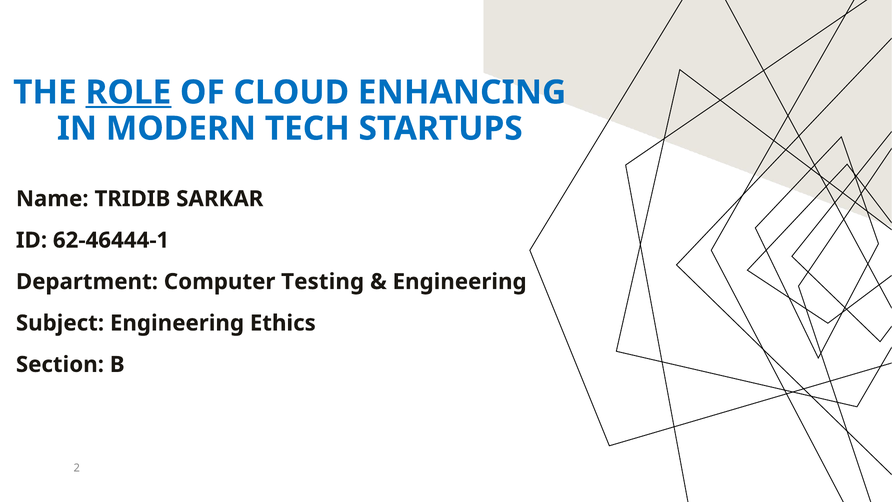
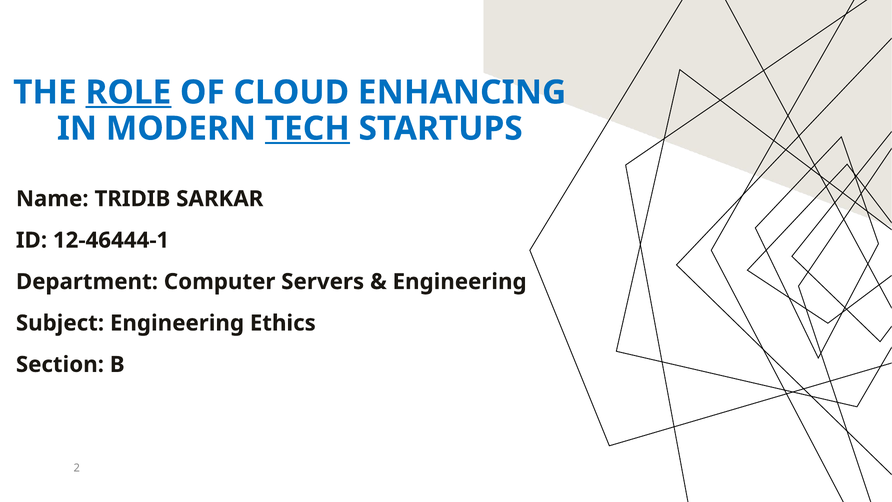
TECH underline: none -> present (307, 129)
62-46444-1: 62-46444-1 -> 12-46444-1 (111, 240)
Testing: Testing -> Servers (323, 282)
